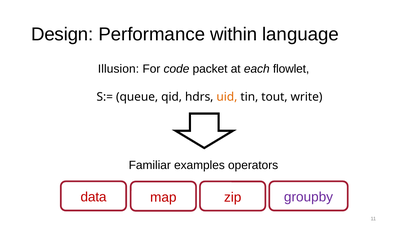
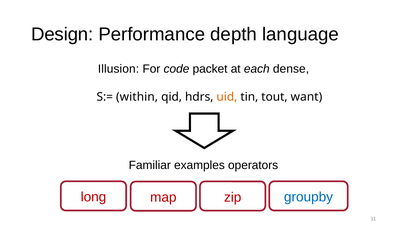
within: within -> depth (234, 34)
flowlet: flowlet -> dense (291, 69)
queue: queue -> within (137, 97)
write: write -> want (306, 97)
data: data -> long (93, 197)
groupby colour: purple -> blue (309, 197)
